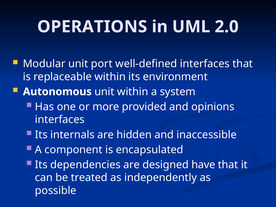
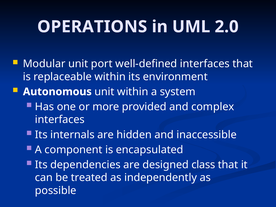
opinions: opinions -> complex (213, 107)
have: have -> class (203, 165)
